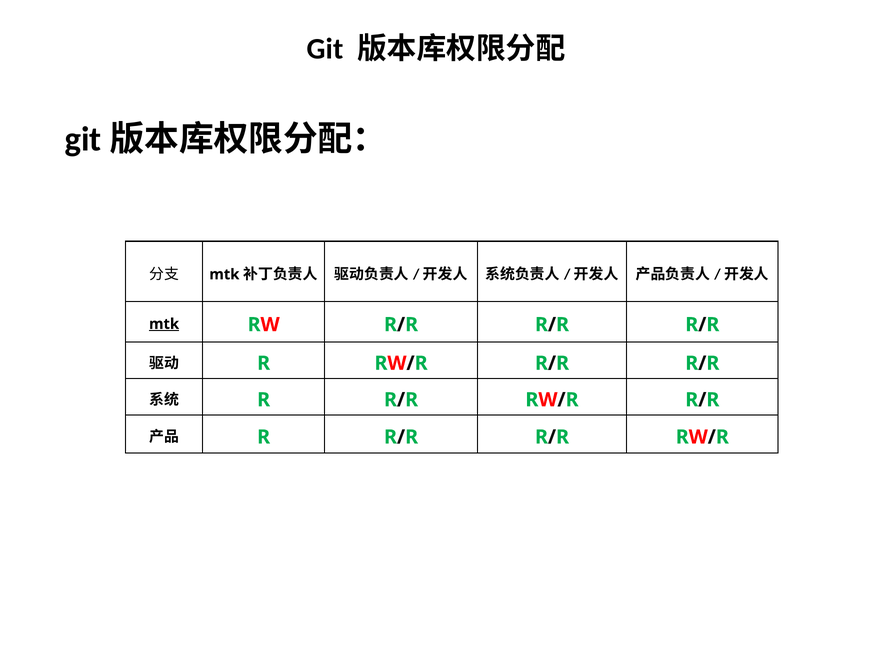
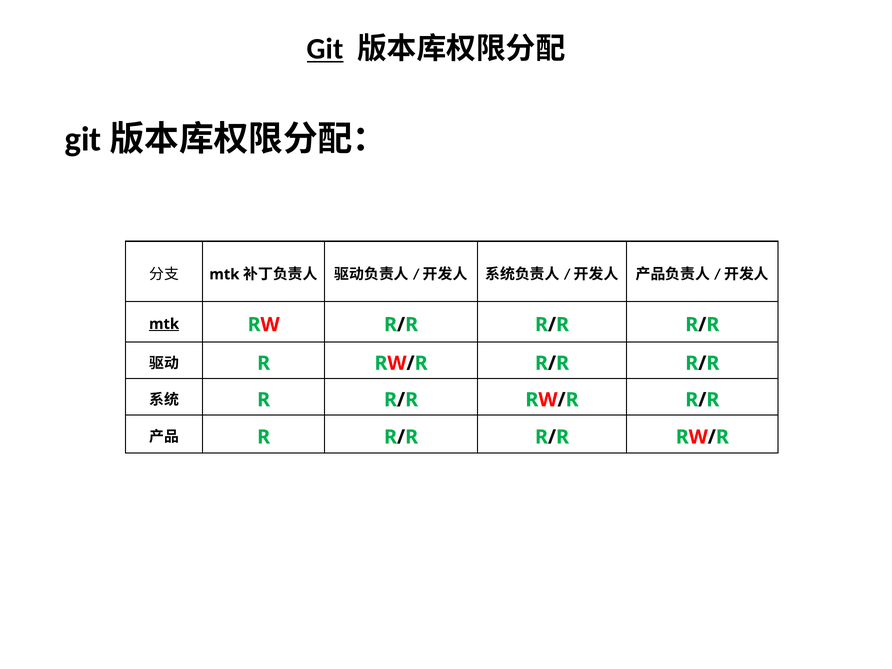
Git underline: none -> present (325, 49)
